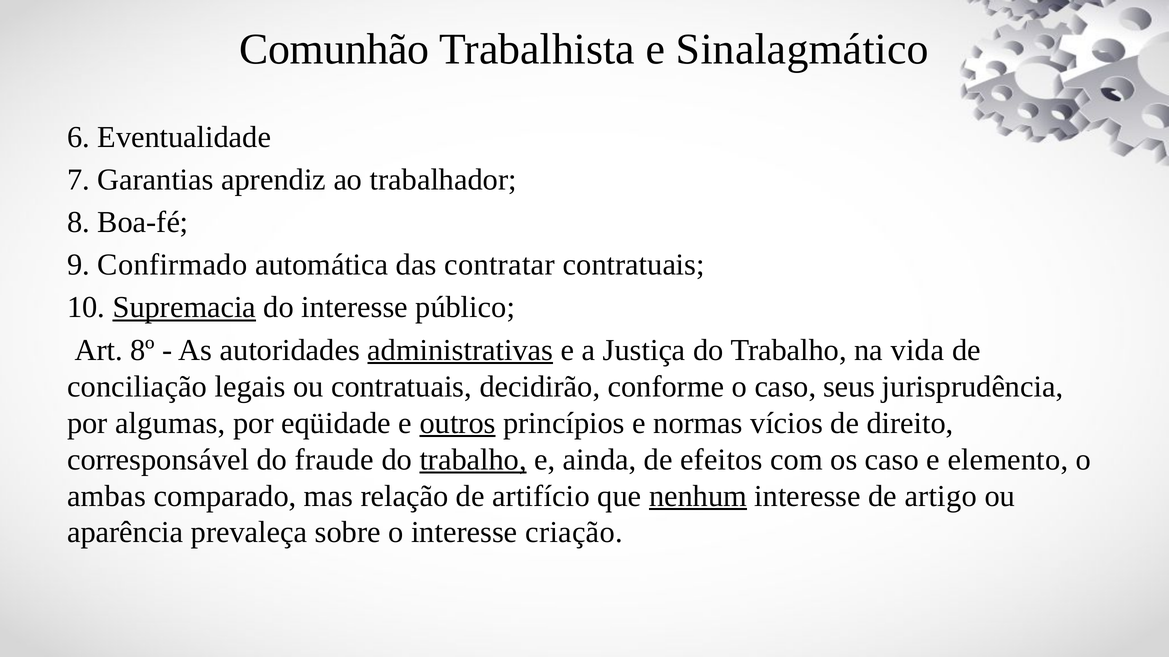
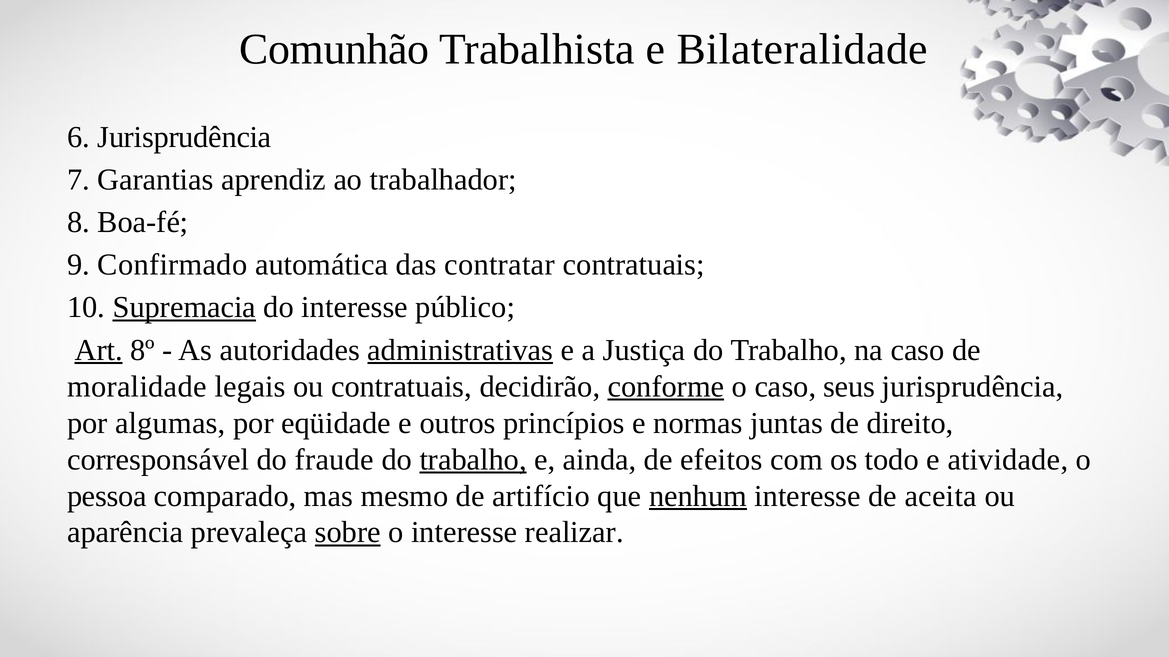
Sinalagmático: Sinalagmático -> Bilateralidade (802, 49)
6 Eventualidade: Eventualidade -> Jurisprudência (184, 137)
Art underline: none -> present (99, 350)
na vida: vida -> caso (918, 350)
conciliação: conciliação -> moralidade (137, 387)
conforme underline: none -> present (666, 387)
outros underline: present -> none (458, 423)
vícios: vícios -> juntas (787, 423)
os caso: caso -> todo (892, 460)
elemento: elemento -> atividade (1008, 460)
ambas: ambas -> pessoa (107, 496)
relação: relação -> mesmo (404, 496)
artigo: artigo -> aceita (941, 496)
sobre underline: none -> present (348, 533)
criação: criação -> realizar (574, 533)
